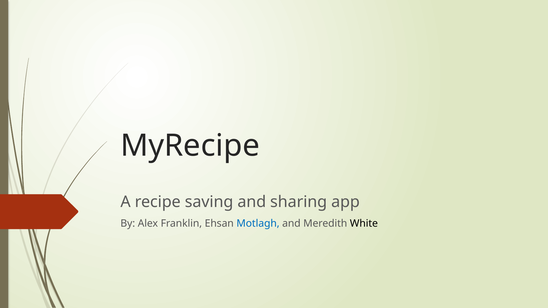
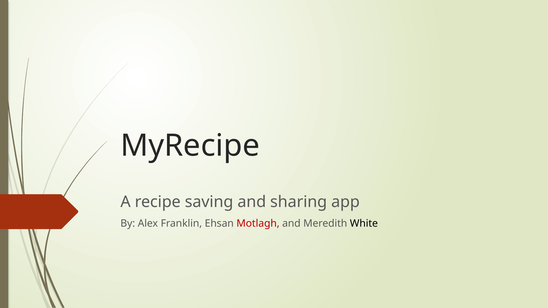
Motlagh colour: blue -> red (258, 224)
